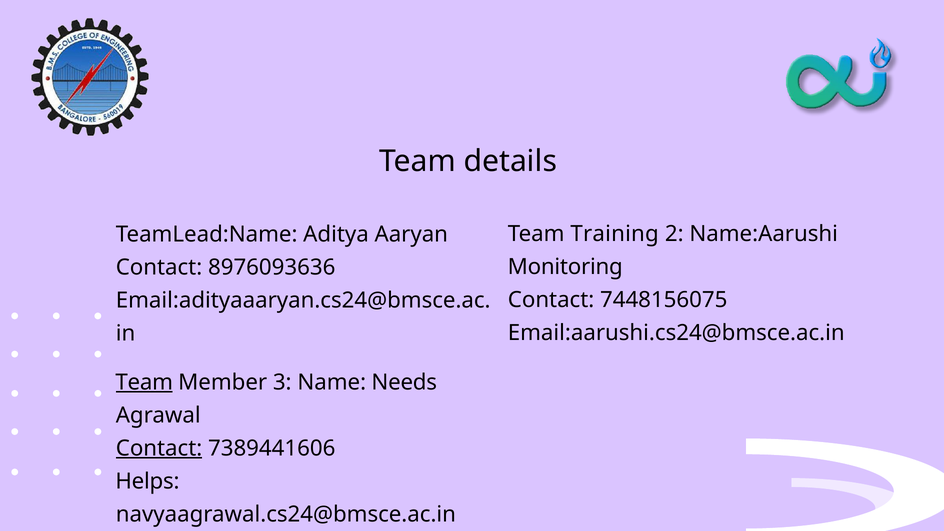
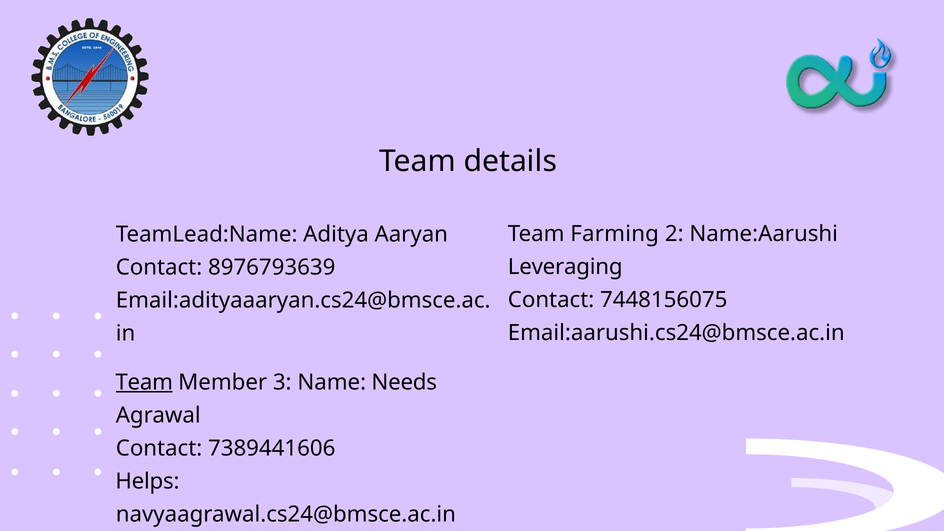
Training: Training -> Farming (615, 234)
Monitoring: Monitoring -> Leveraging (565, 267)
8976093636: 8976093636 -> 8976793639 (272, 267)
Contact underline: present -> none (159, 448)
